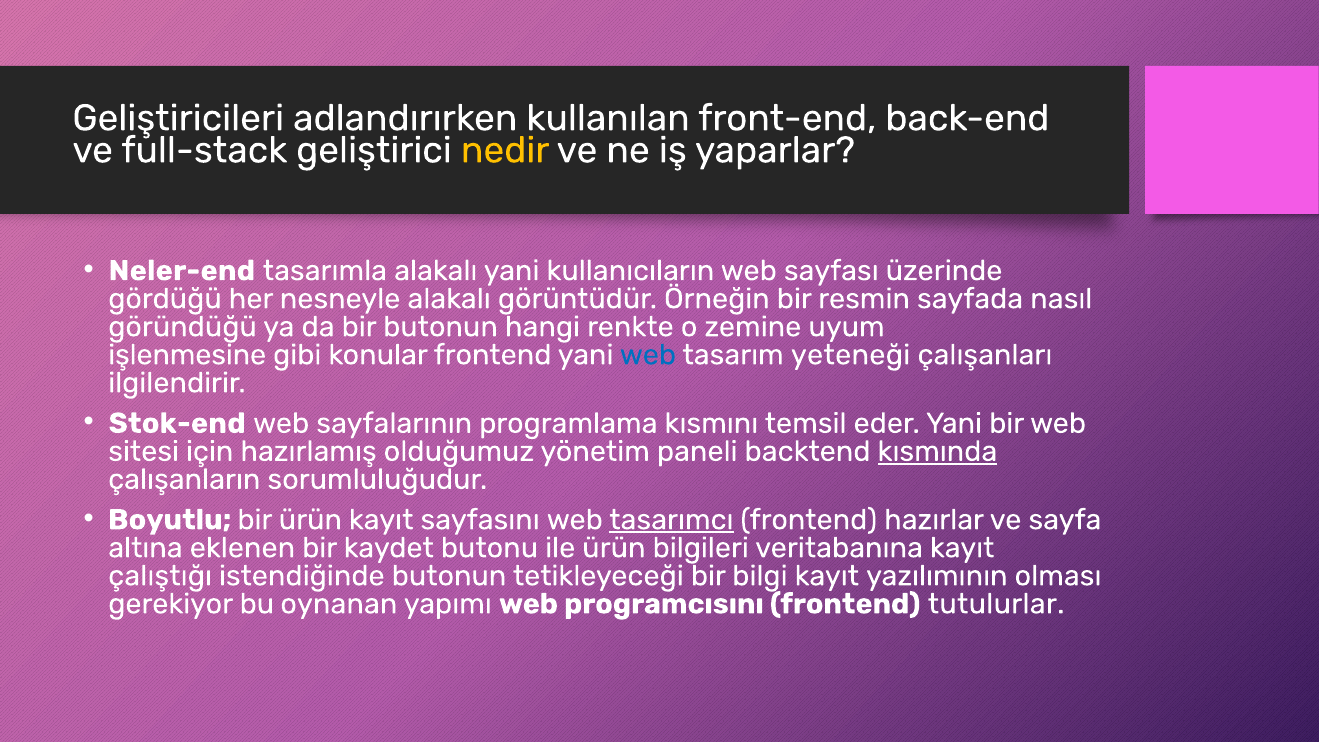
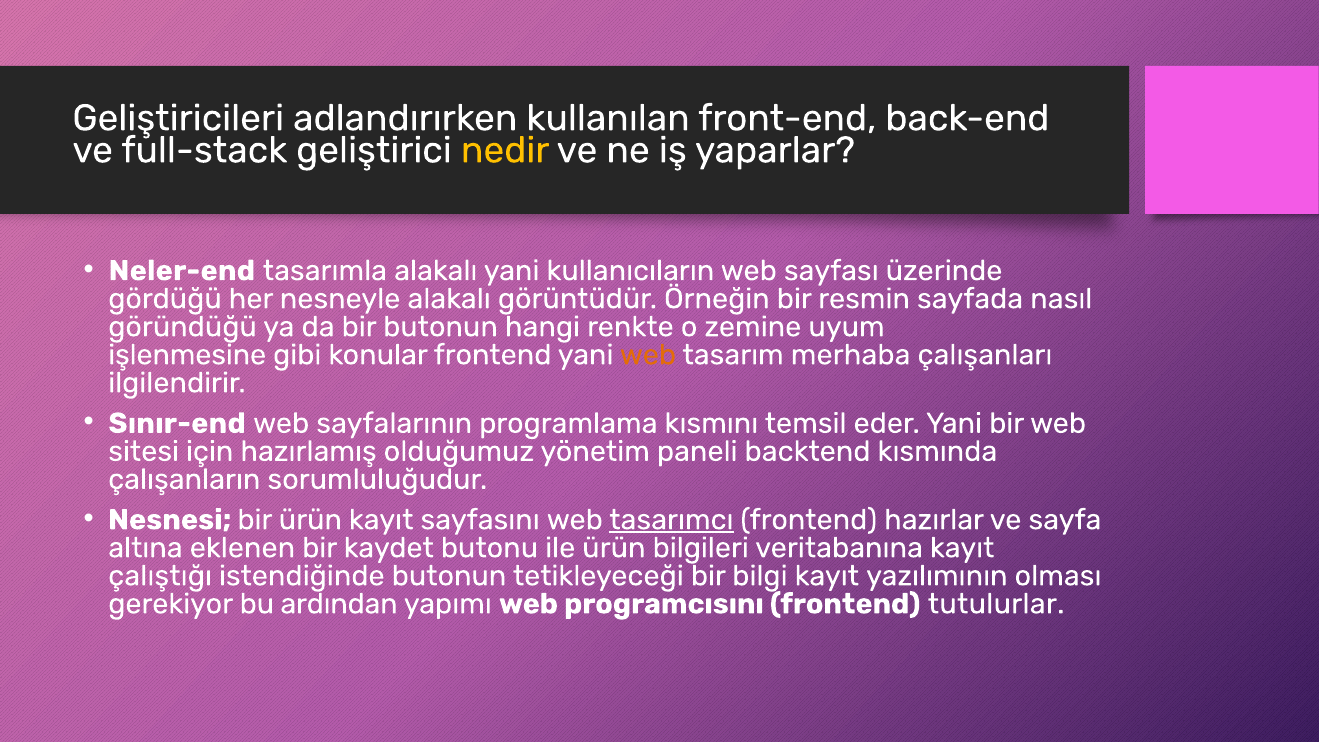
web colour: blue -> orange (648, 355)
yeteneği: yeteneği -> merhaba (851, 355)
Stok-end: Stok-end -> Sınır-end (177, 423)
kısmında underline: present -> none (937, 451)
Boyutlu: Boyutlu -> Nesnesi (170, 520)
oynanan: oynanan -> ardından (339, 604)
